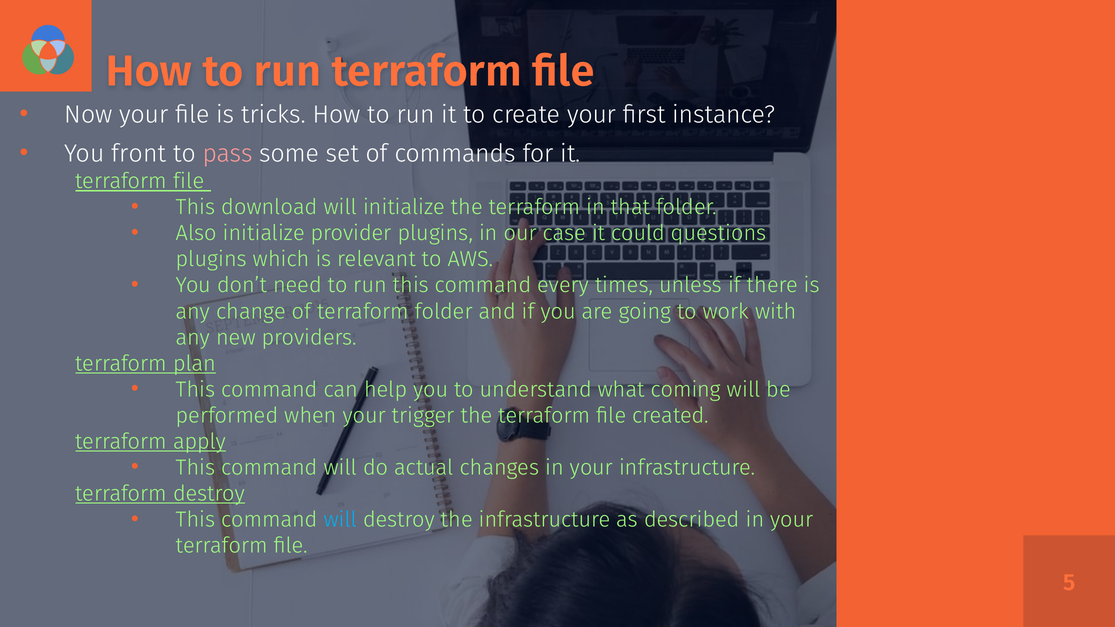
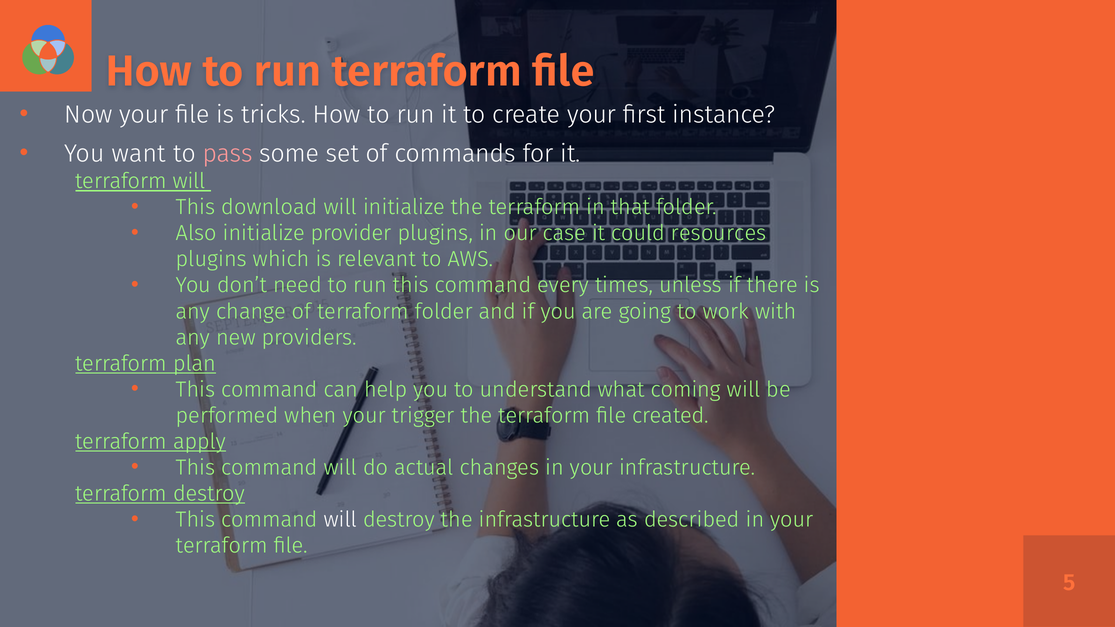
front: front -> want (139, 154)
file: file -> will (189, 181)
questions: questions -> resources (719, 233)
will colour: light blue -> white (340, 520)
